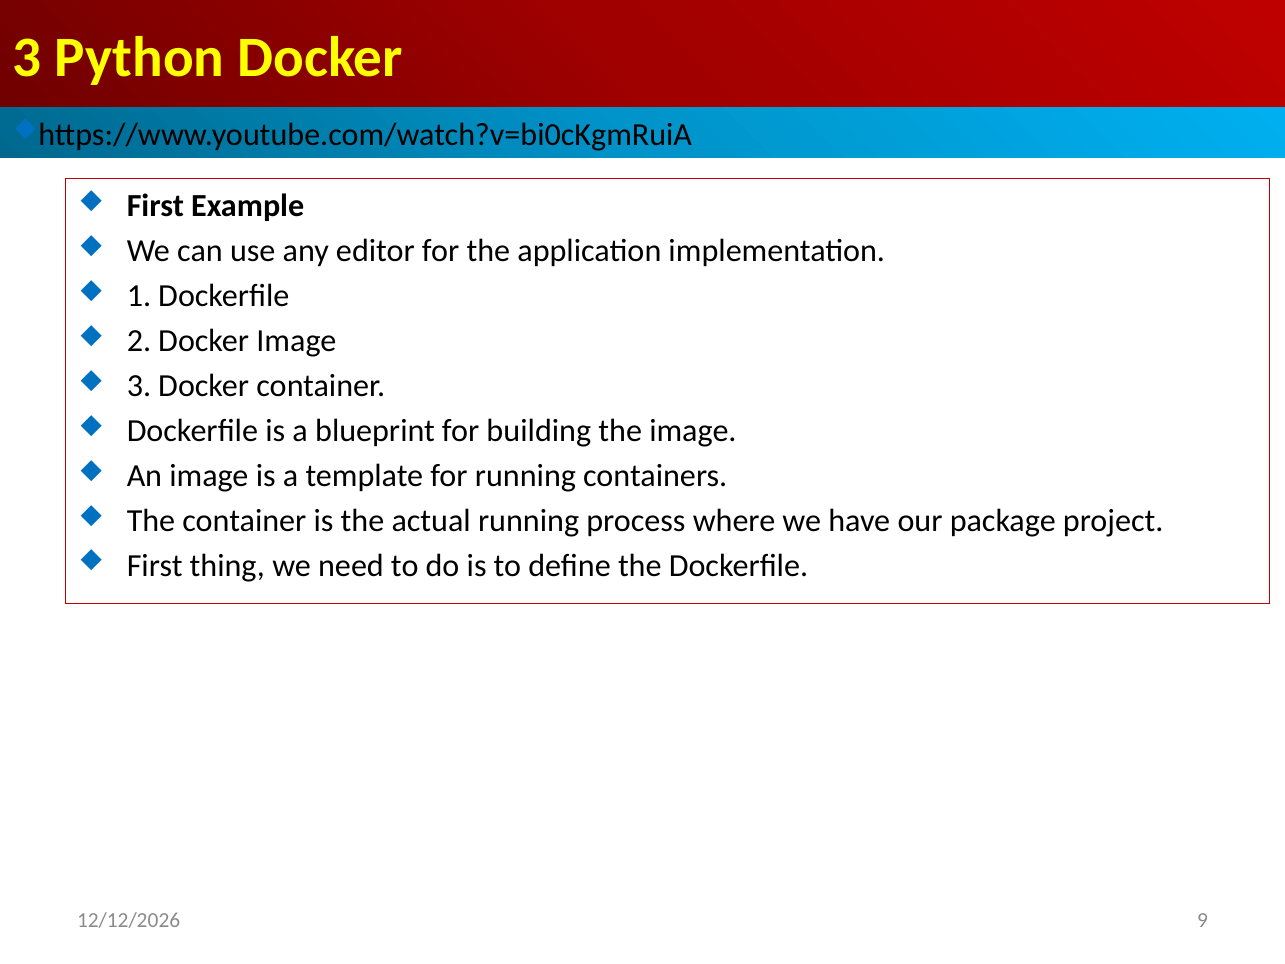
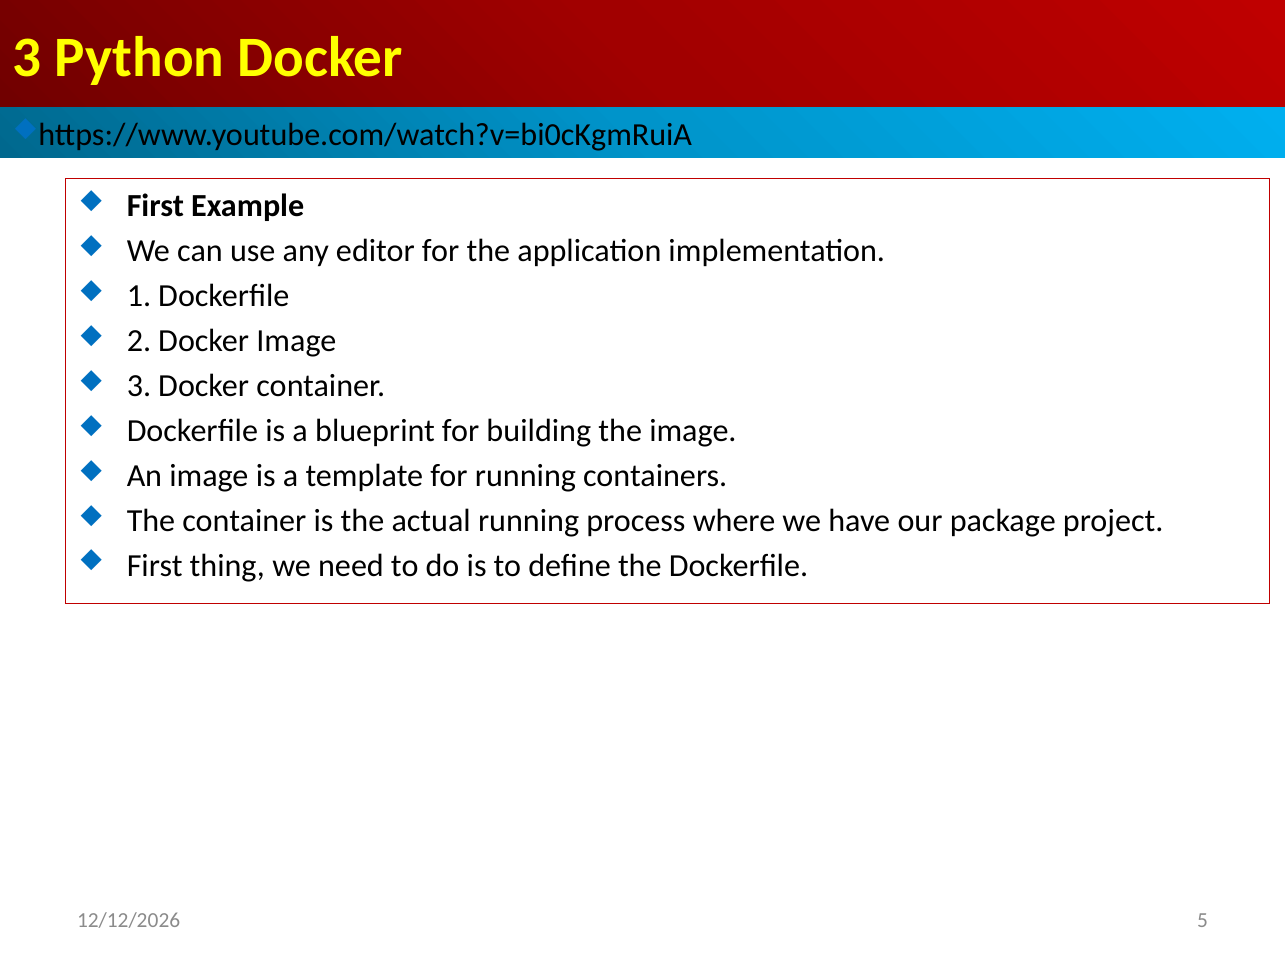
9: 9 -> 5 (1203, 920)
